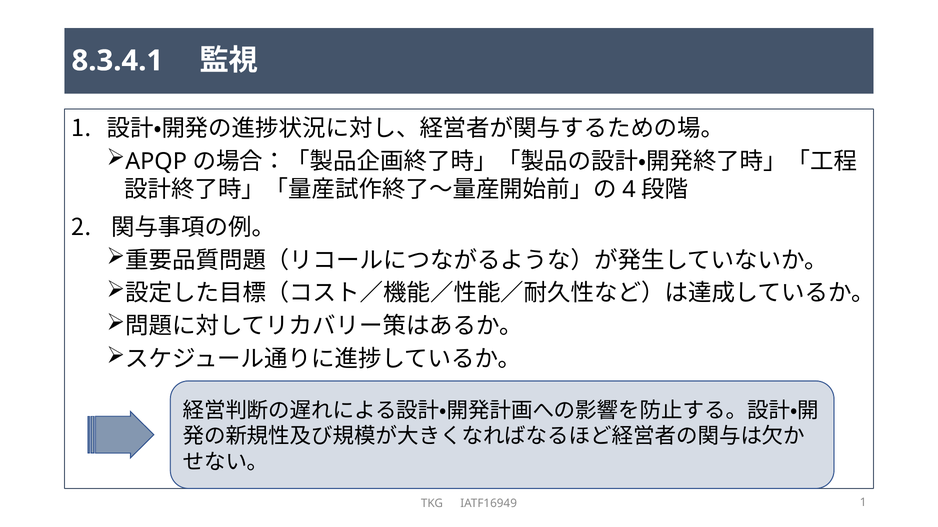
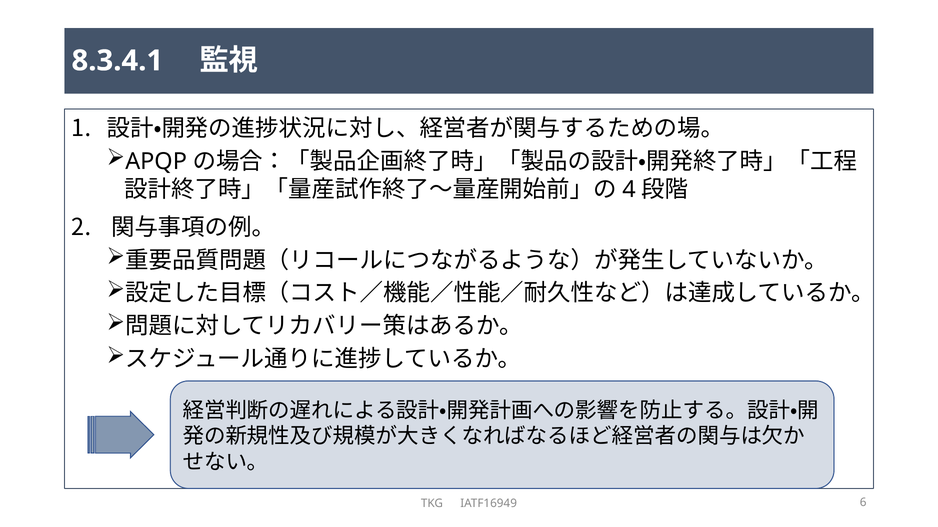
IATF16949 1: 1 -> 6 (863, 503)
